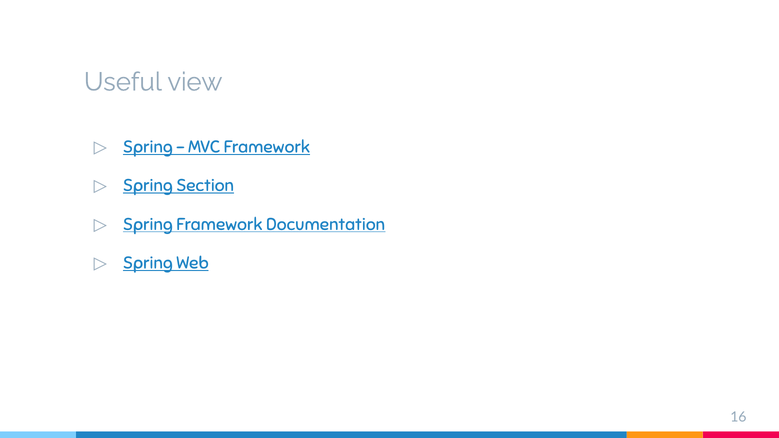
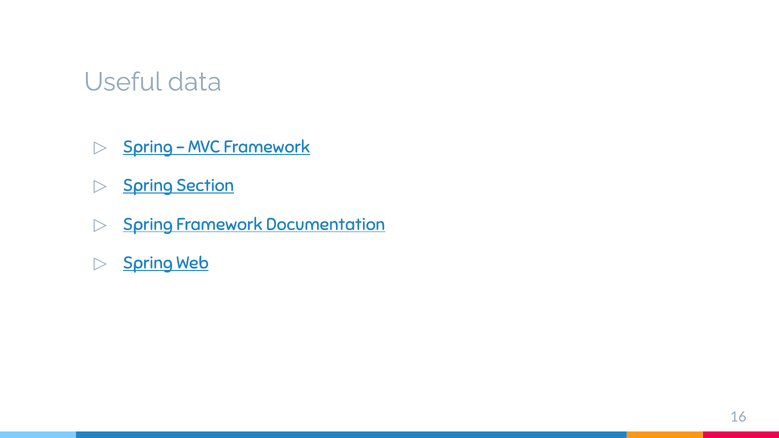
view: view -> data (195, 82)
